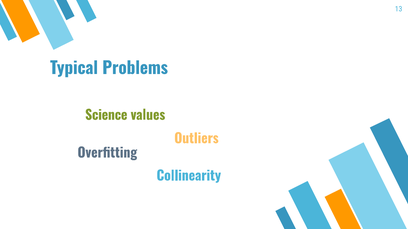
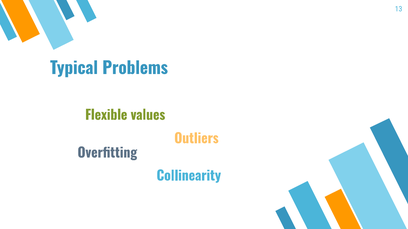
Science: Science -> Flexible (106, 116)
